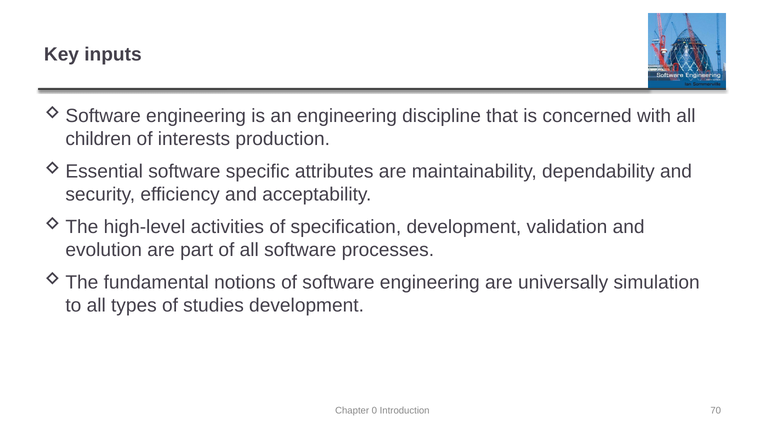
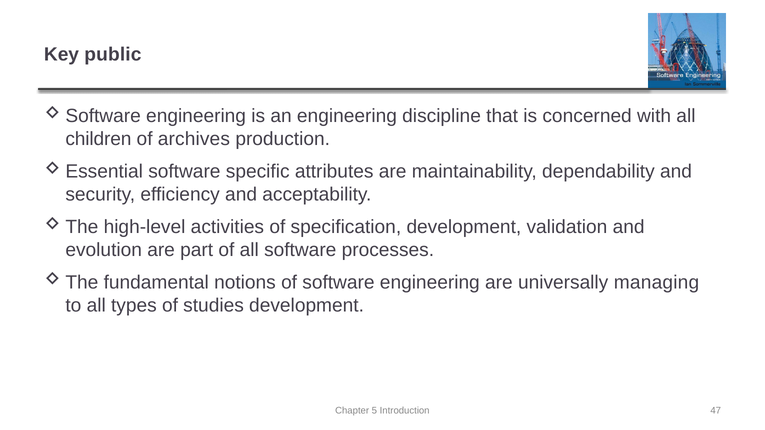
inputs: inputs -> public (113, 54)
interests: interests -> archives (194, 139)
simulation: simulation -> managing (657, 282)
0: 0 -> 5 (374, 411)
70: 70 -> 47 (716, 411)
